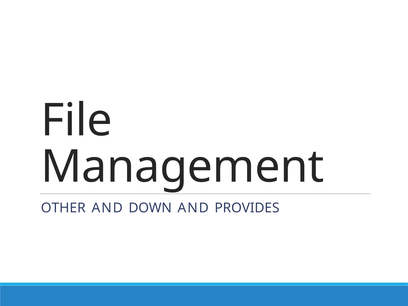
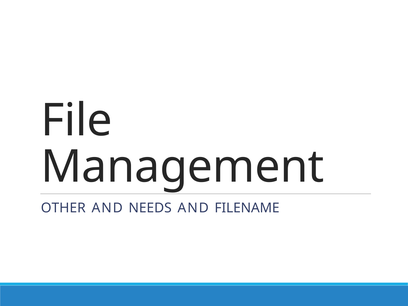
DOWN: DOWN -> NEEDS (150, 208)
PROVIDES: PROVIDES -> FILENAME (247, 208)
